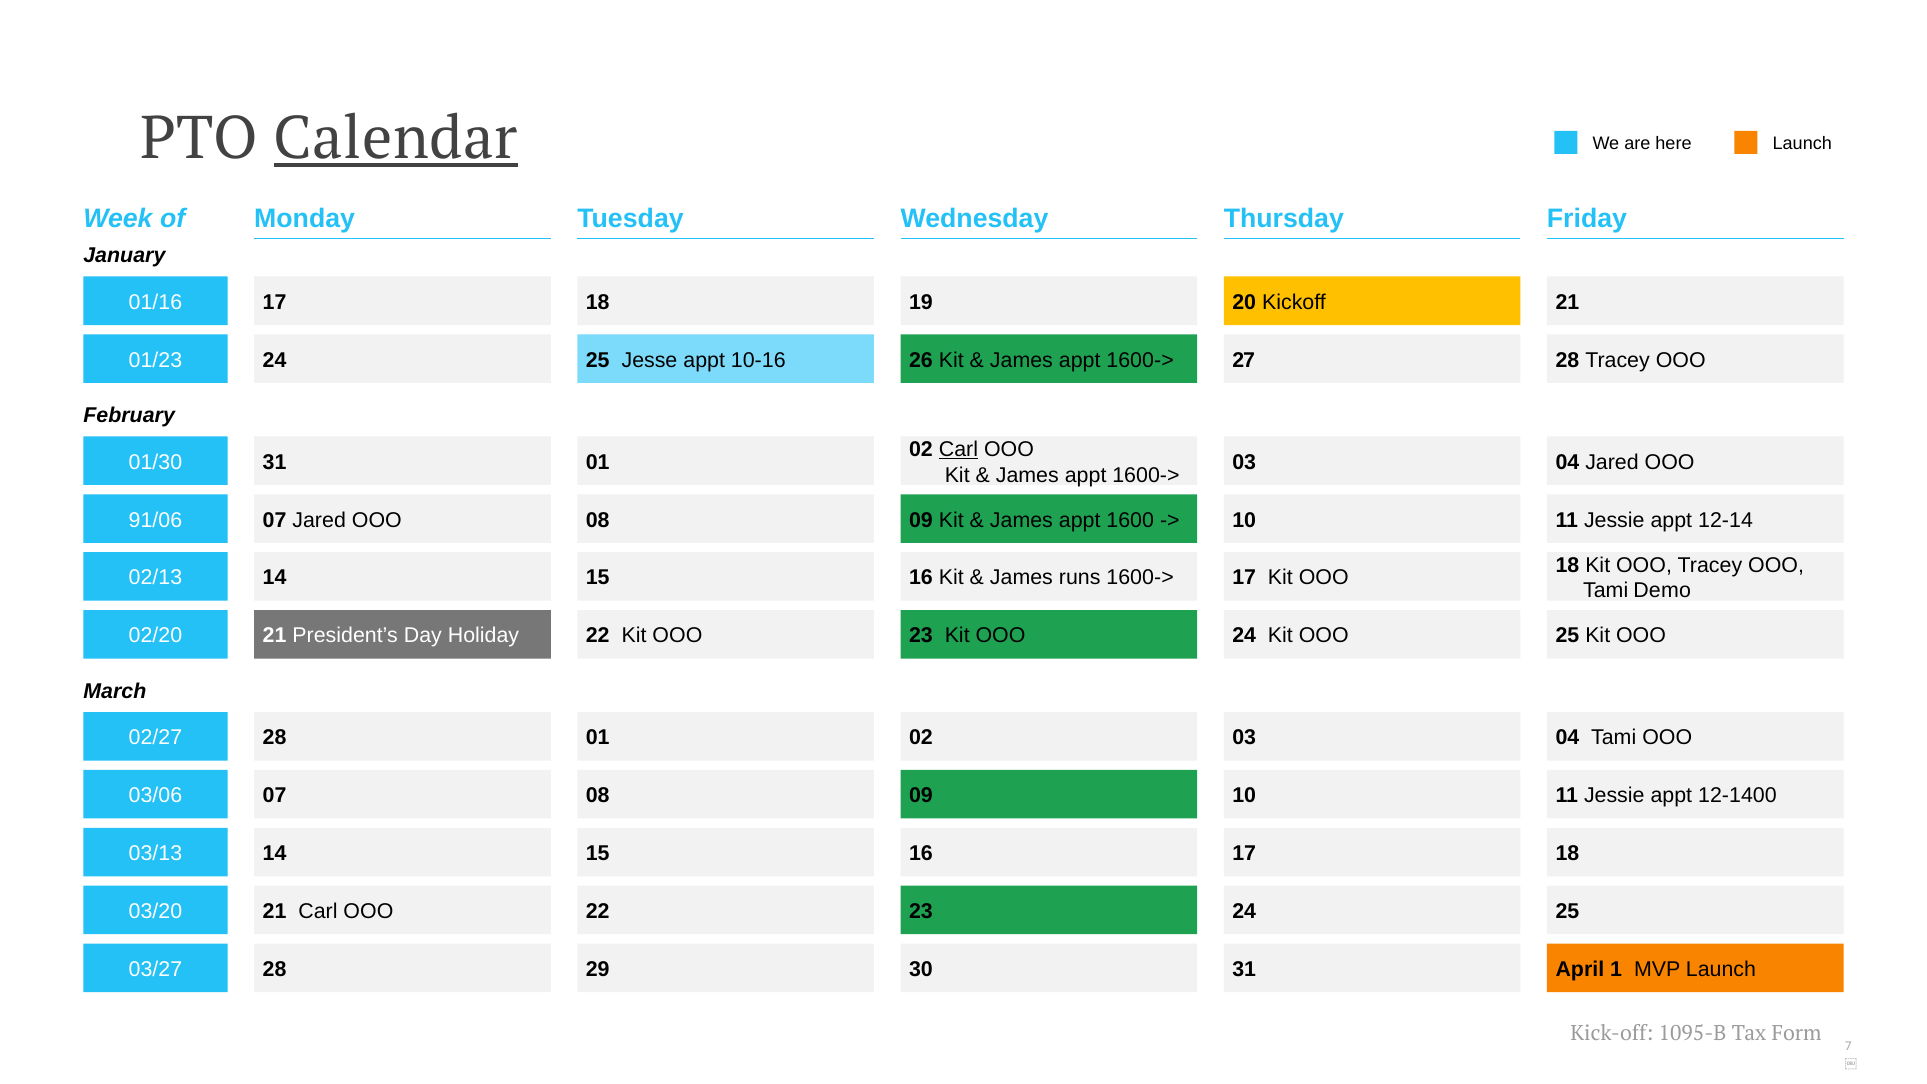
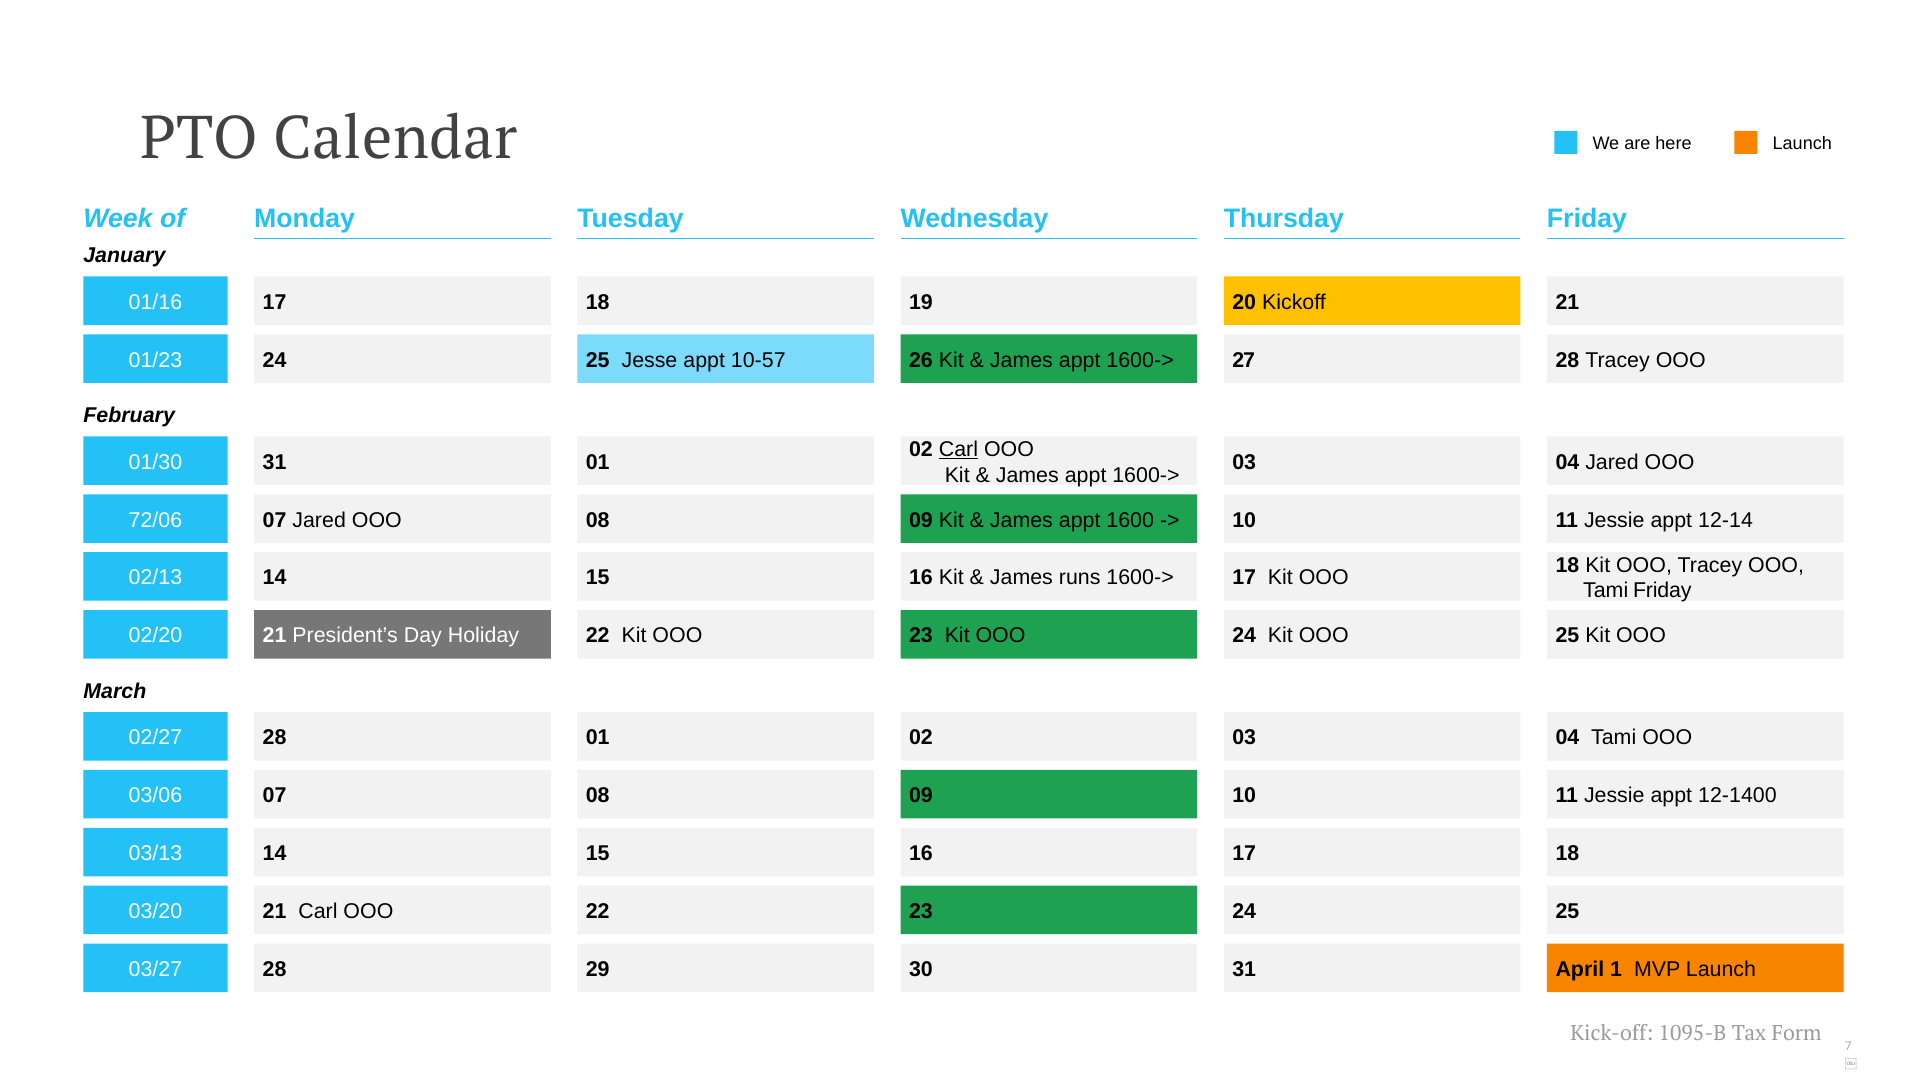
Calendar underline: present -> none (395, 139)
10-16: 10-16 -> 10-57 (758, 360)
91/06: 91/06 -> 72/06 (155, 520)
Tami Demo: Demo -> Friday (1662, 591)
